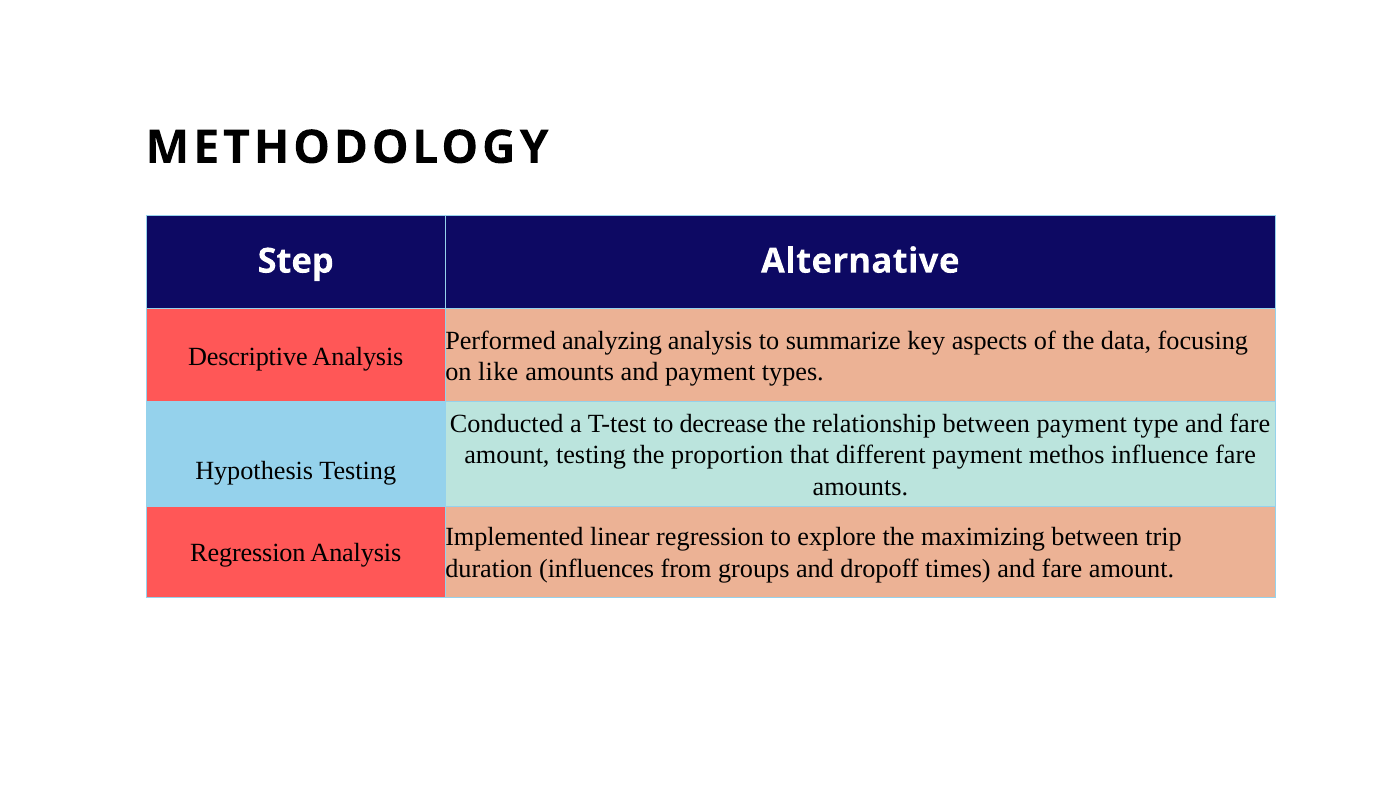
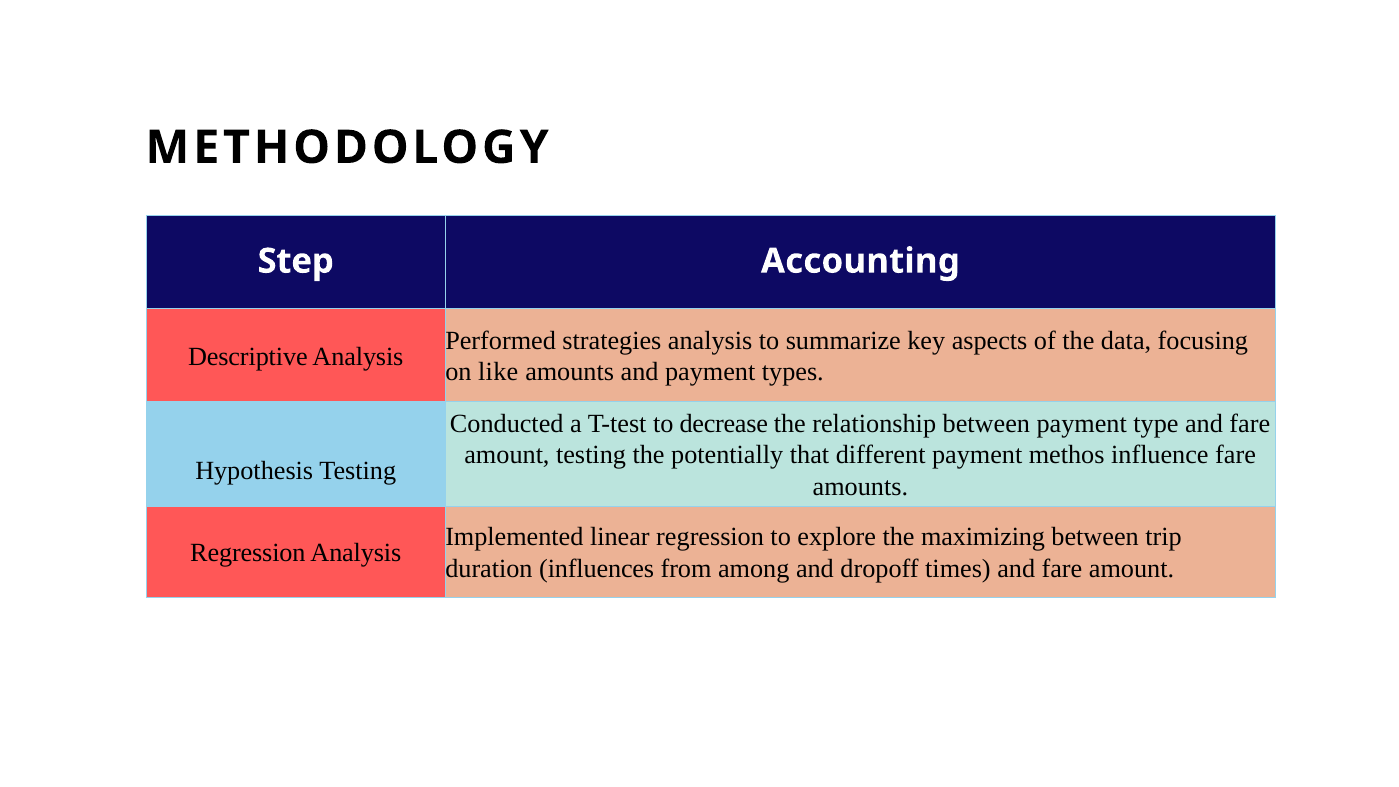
Alternative: Alternative -> Accounting (860, 261)
analyzing: analyzing -> strategies (612, 341)
proportion: proportion -> potentially (727, 455)
groups: groups -> among (754, 569)
